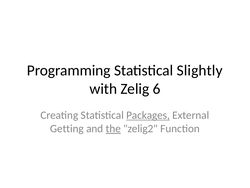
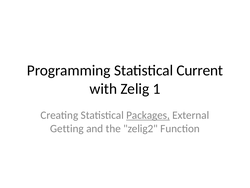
Slightly: Slightly -> Current (200, 70)
6: 6 -> 1 (157, 89)
the underline: present -> none (113, 128)
